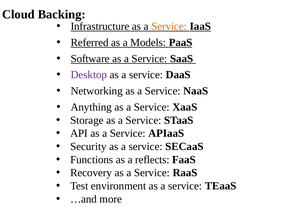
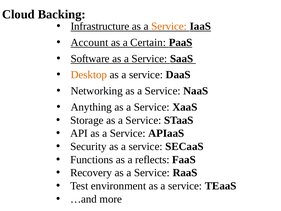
Referred: Referred -> Account (89, 42)
Models: Models -> Certain (148, 42)
Desktop colour: purple -> orange (89, 75)
